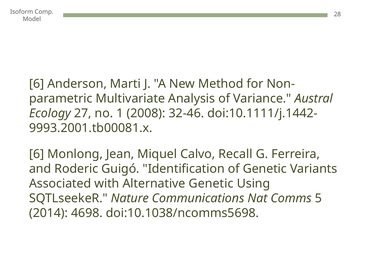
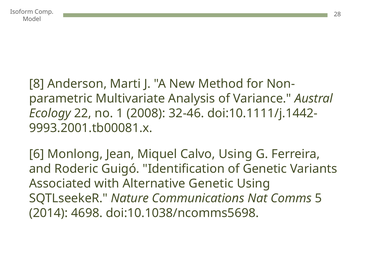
6: 6 -> 8 (37, 84)
27: 27 -> 22 (83, 114)
Calvo Recall: Recall -> Using (235, 154)
